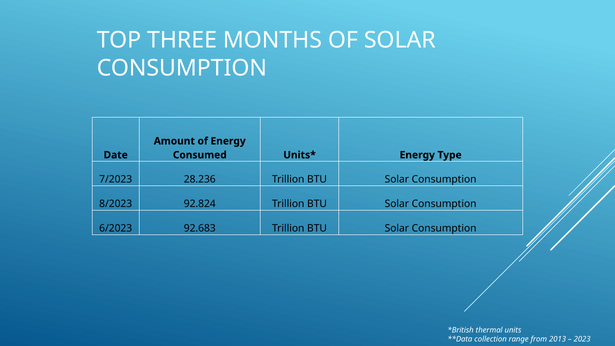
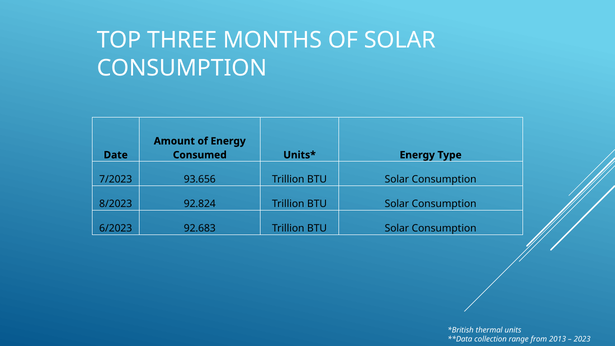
28.236: 28.236 -> 93.656 (200, 179)
